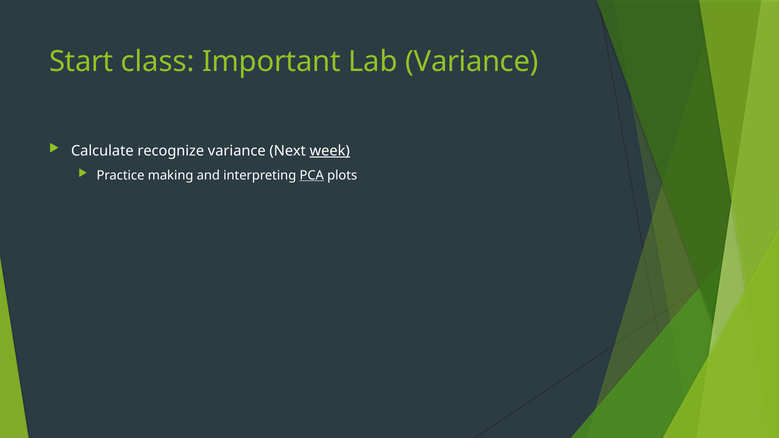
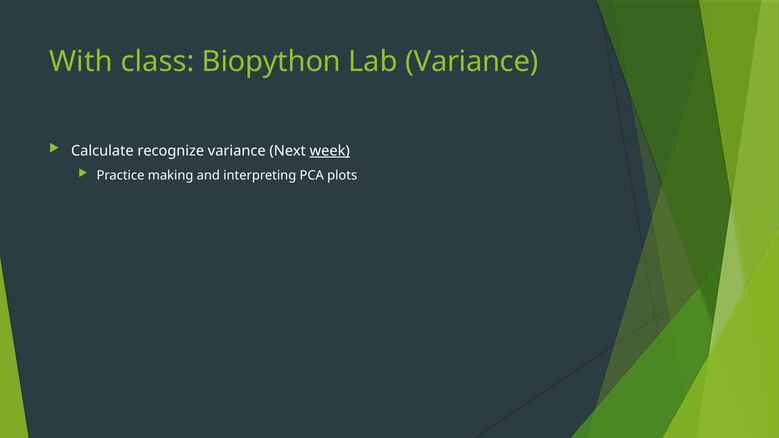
Start: Start -> With (81, 61)
Important: Important -> Biopython (271, 61)
PCA underline: present -> none (312, 175)
